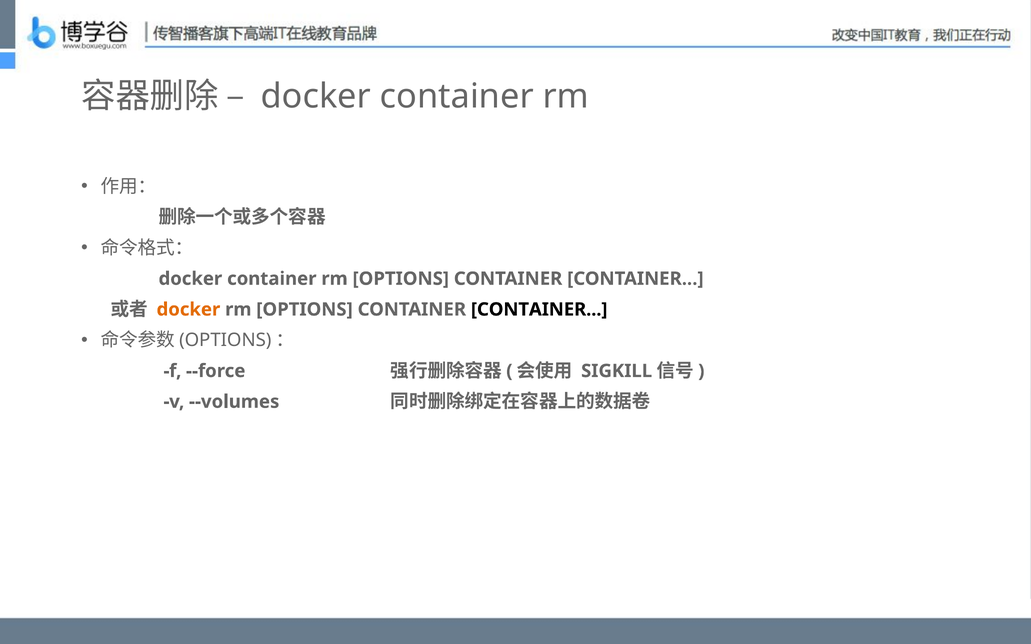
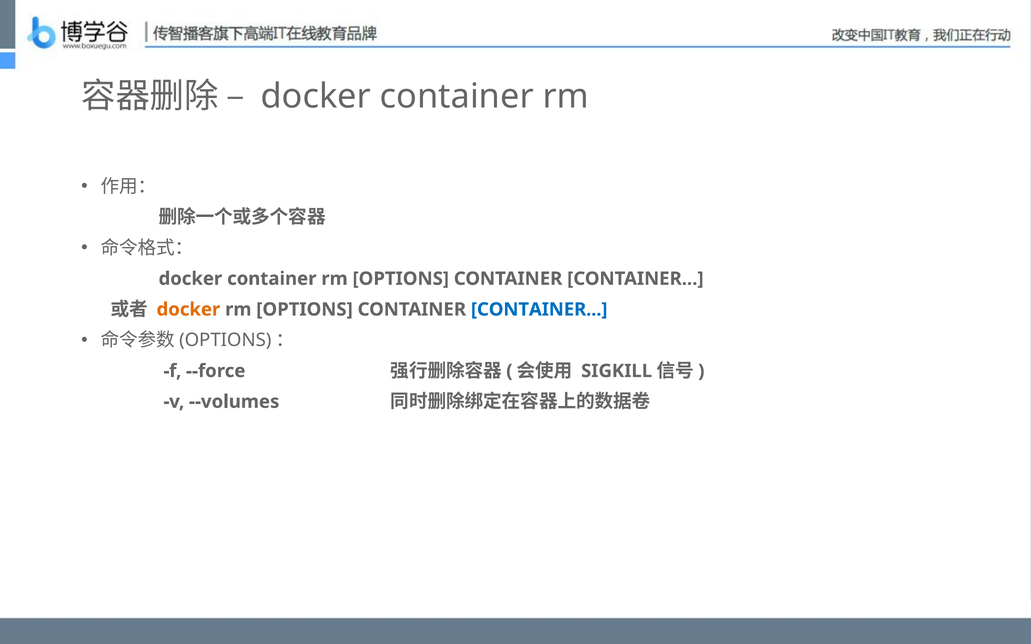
CONTAINER colour: black -> blue (539, 310)
